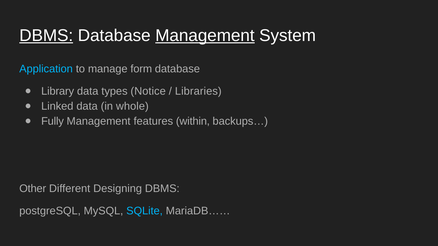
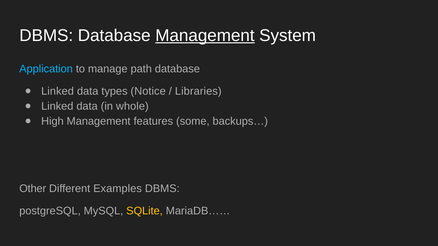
DBMS underline: present -> none (46, 35)
form: form -> path (141, 69)
Library: Library -> Linked (58, 91)
Fully: Fully -> High (52, 121)
within: within -> some (193, 121)
Designing: Designing -> Examples (118, 189)
SQLite colour: light blue -> yellow (145, 211)
